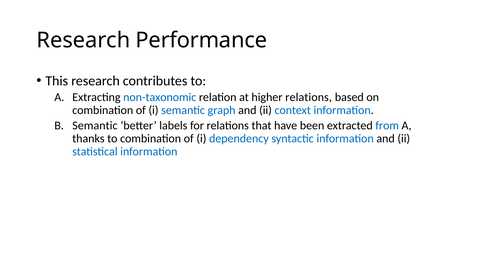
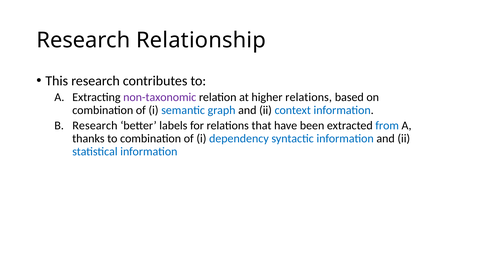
Performance: Performance -> Relationship (201, 40)
non-taxonomic colour: blue -> purple (160, 97)
Semantic: Semantic -> Research (95, 126)
